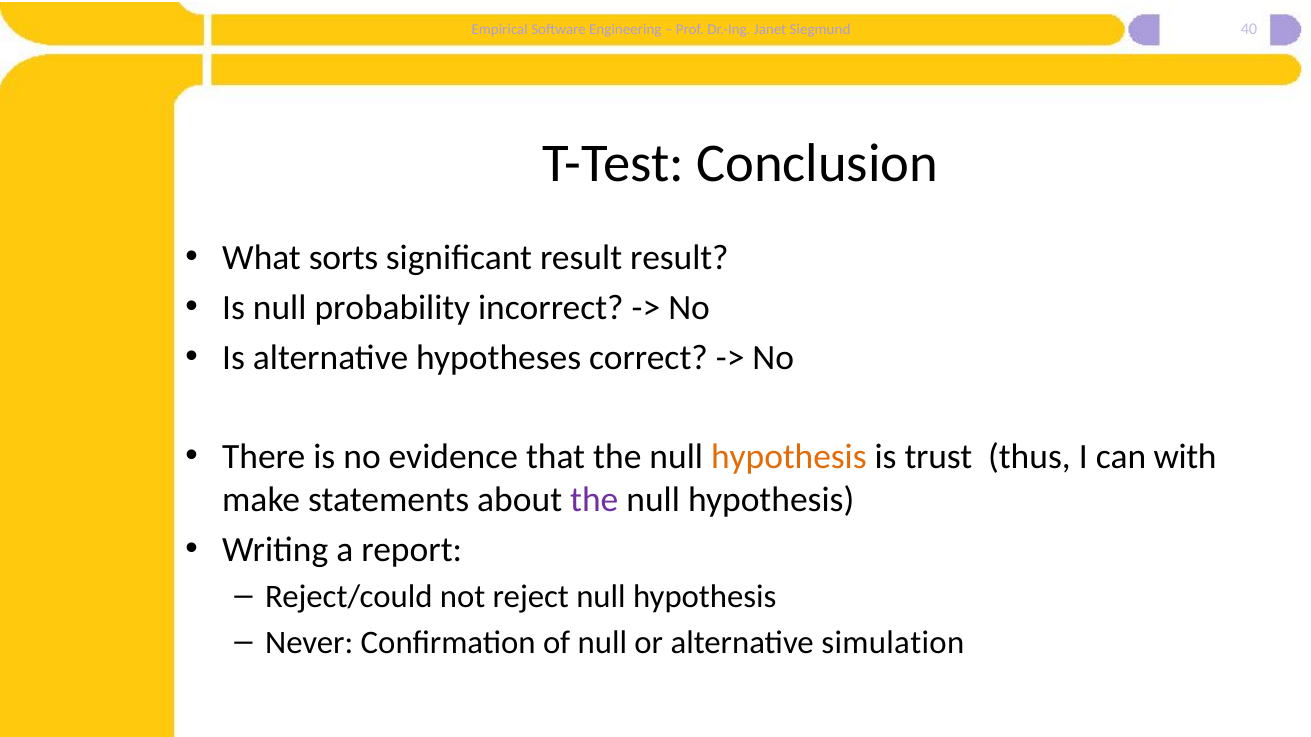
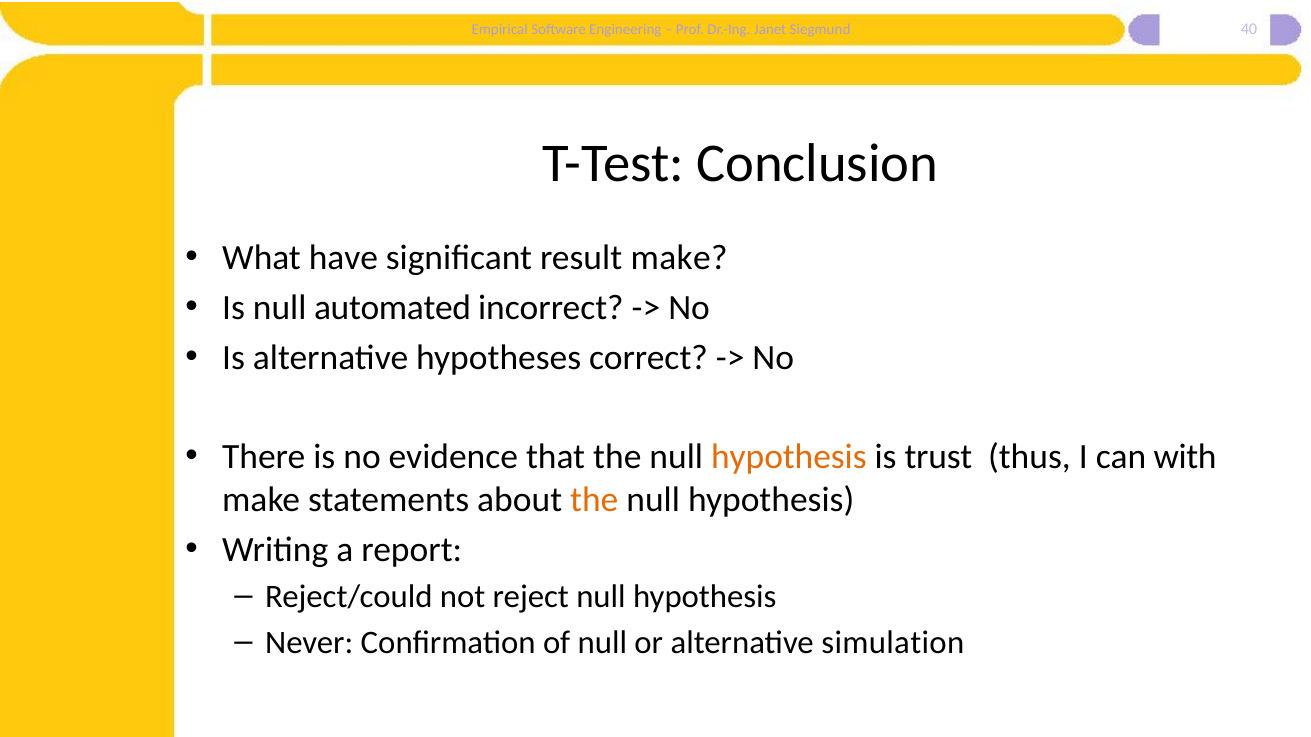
sorts: sorts -> have (343, 258)
result result: result -> make (679, 258)
probability: probability -> automated (393, 308)
the colour: purple -> orange (594, 500)
